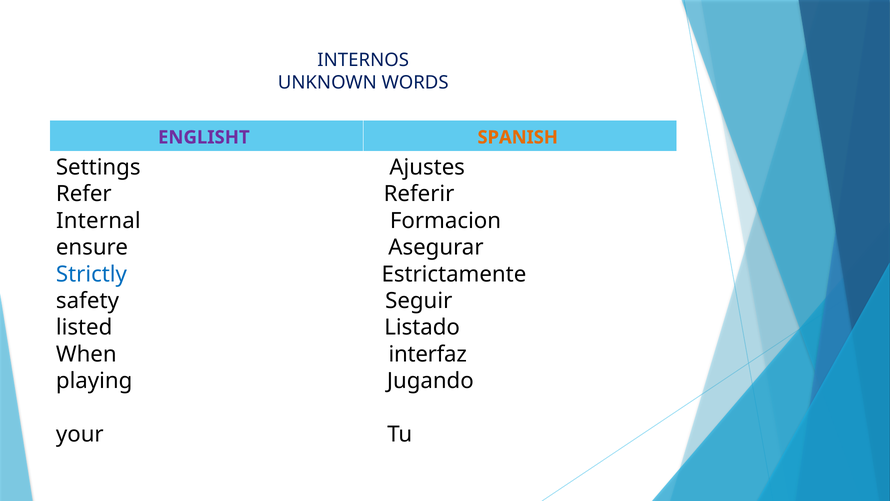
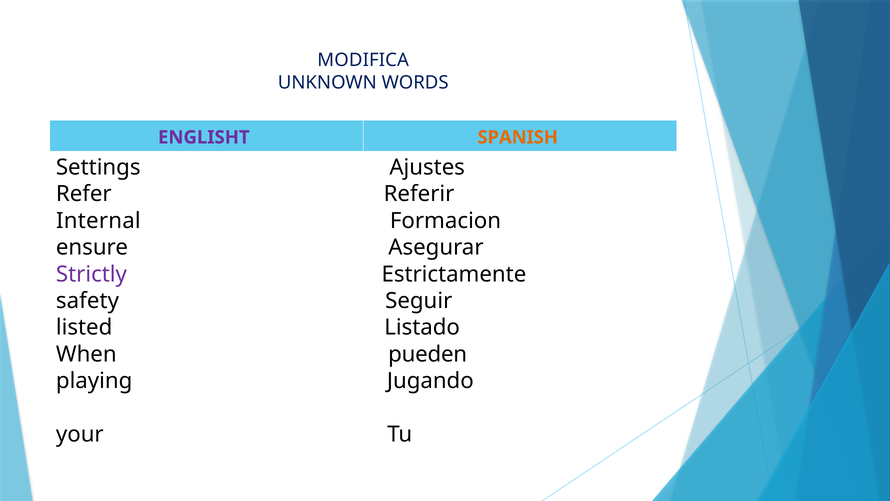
INTERNOS: INTERNOS -> MODIFICA (363, 60)
Strictly colour: blue -> purple (91, 274)
interfaz: interfaz -> pueden (428, 354)
